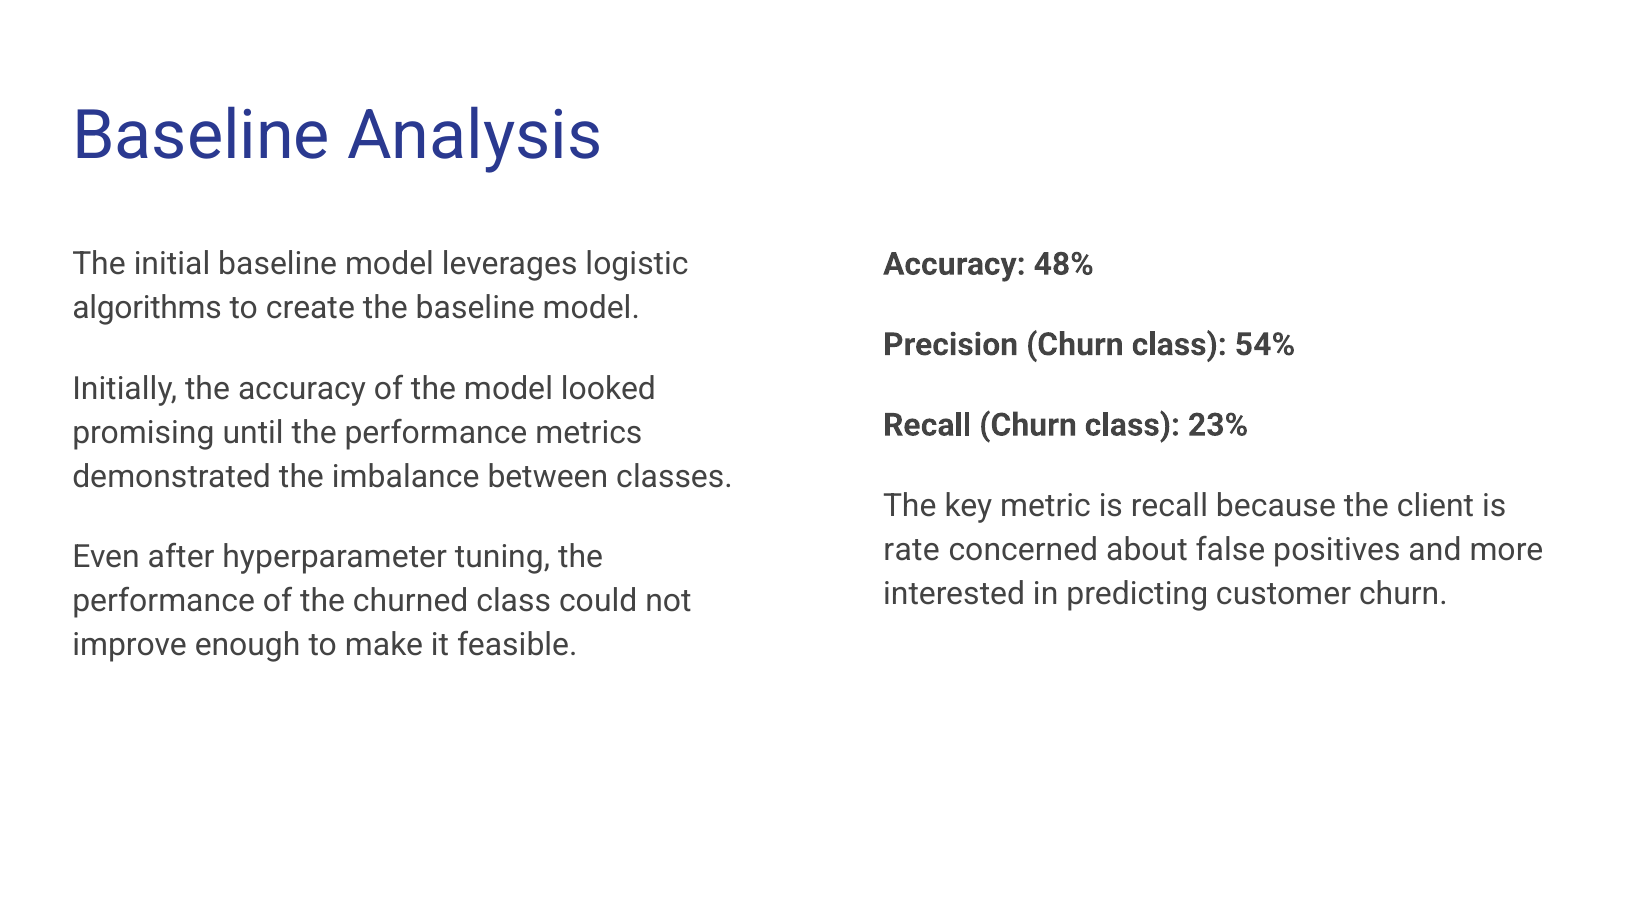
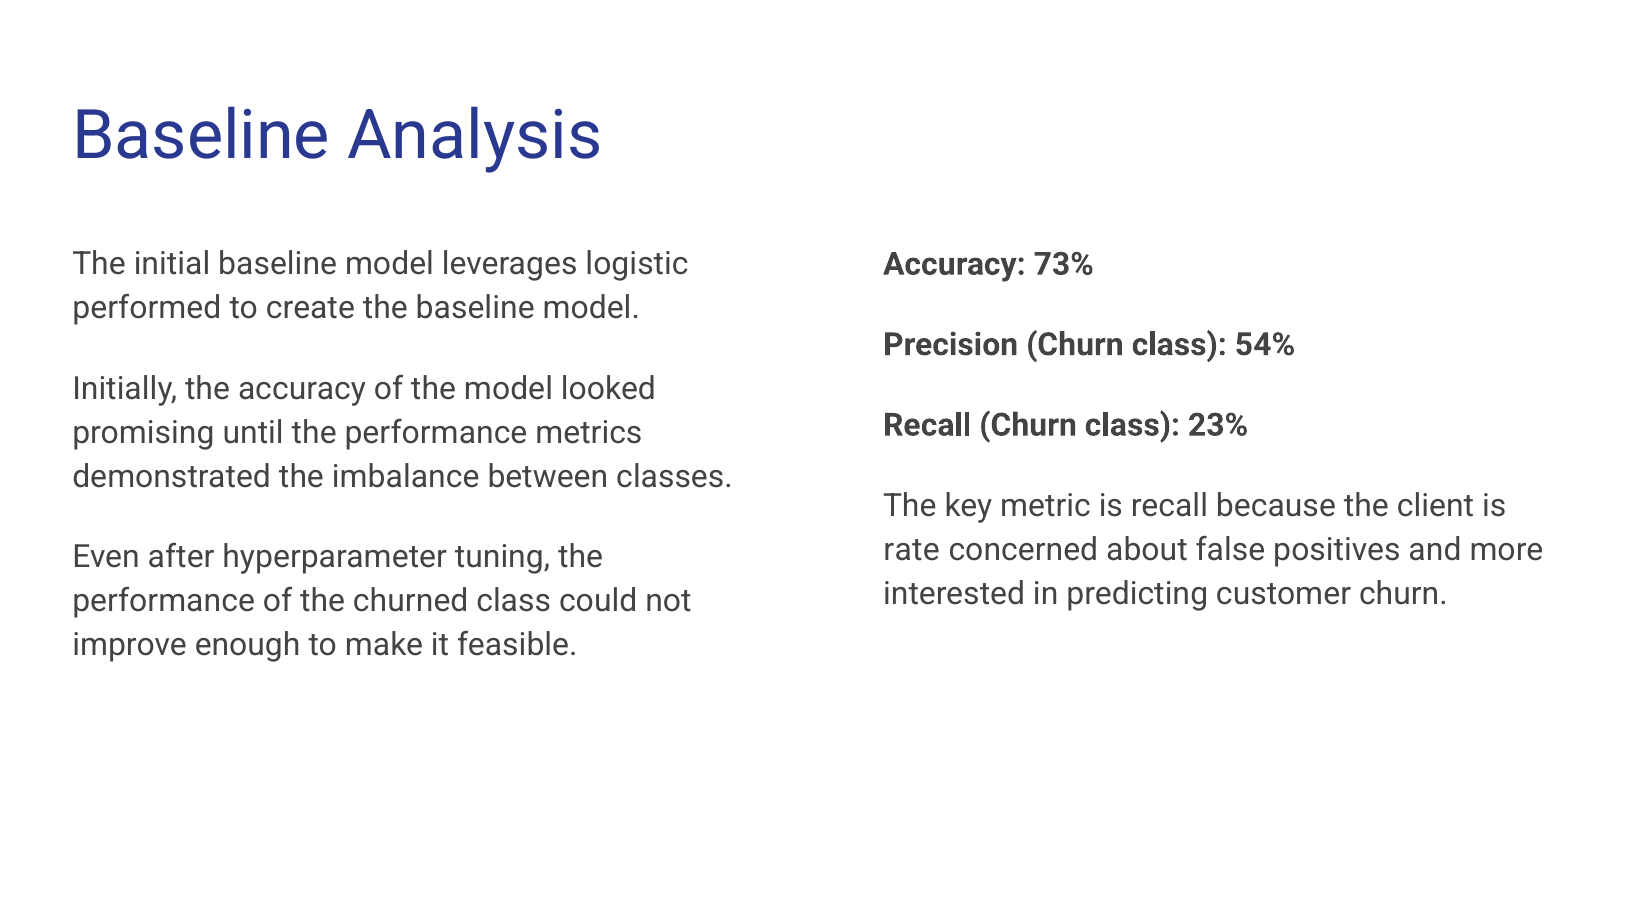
48%: 48% -> 73% (1064, 264)
algorithms: algorithms -> performed (147, 308)
